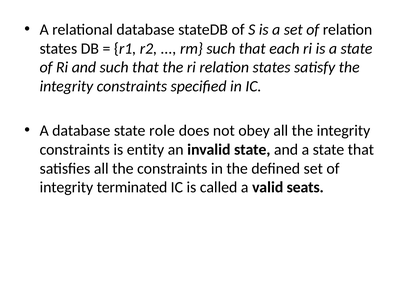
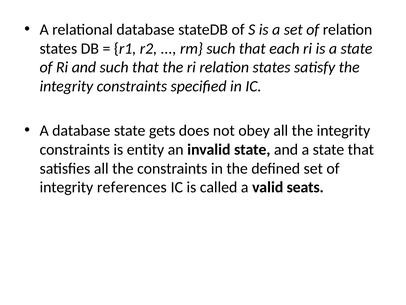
role: role -> gets (162, 130)
terminated: terminated -> references (132, 187)
